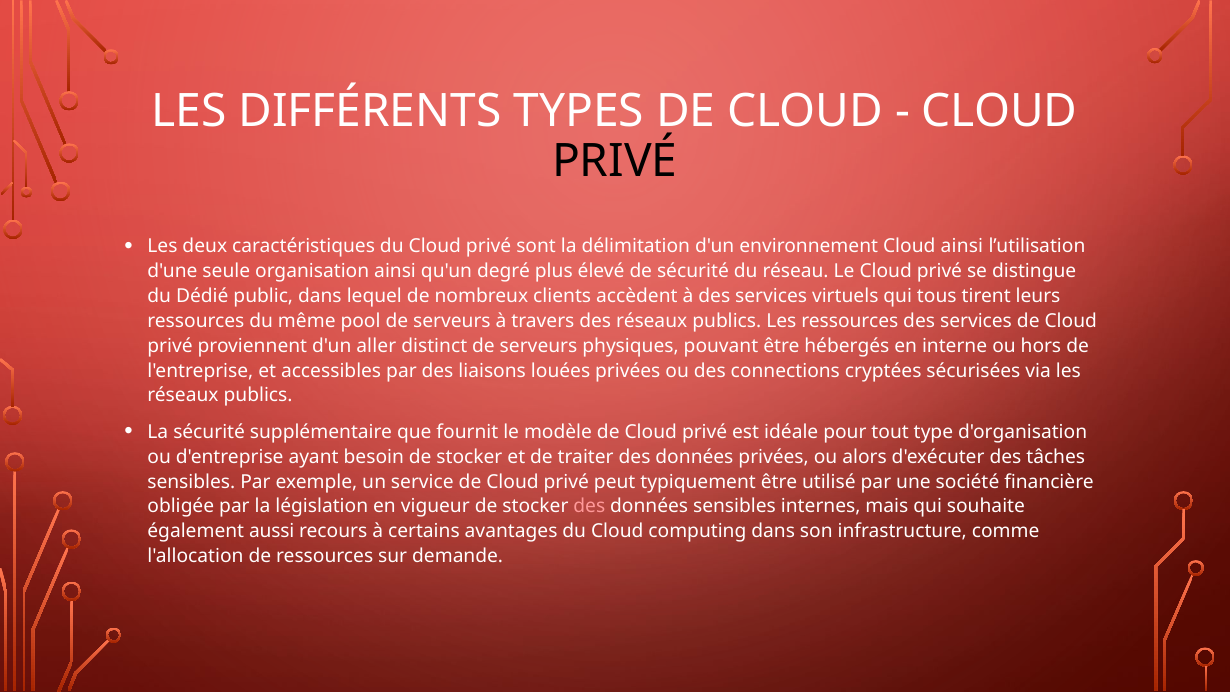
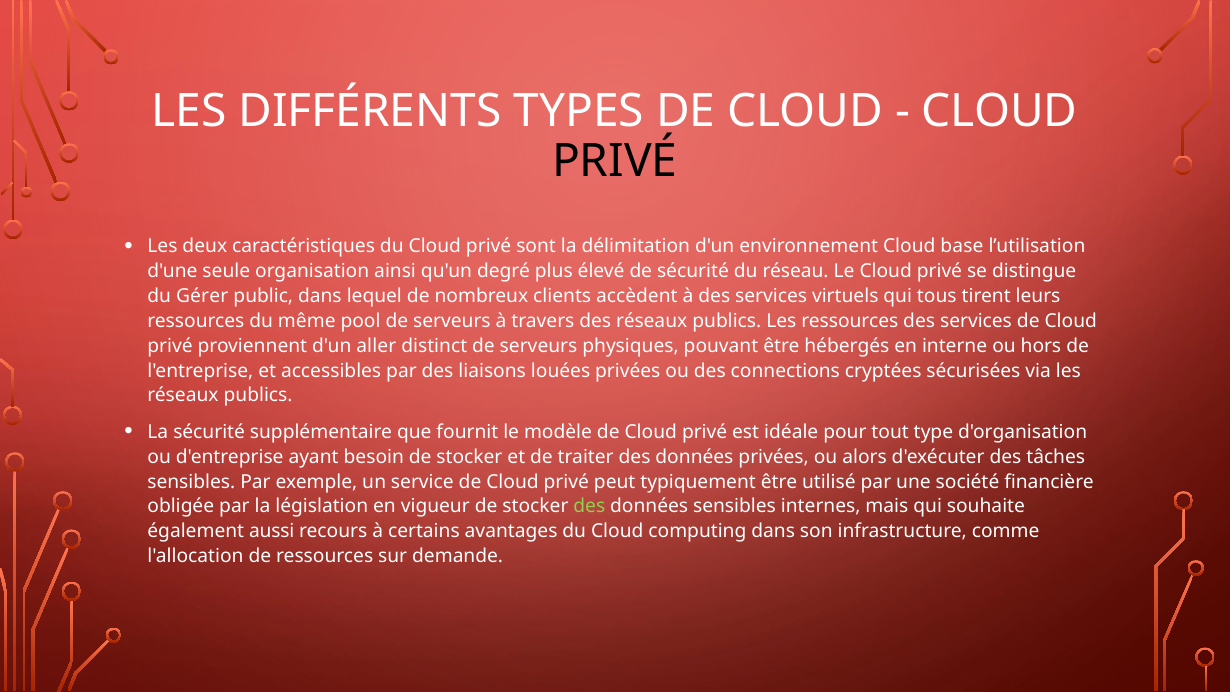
Cloud ainsi: ainsi -> base (962, 246)
Dédié: Dédié -> Gérer (202, 296)
des colour: pink -> light green (589, 507)
